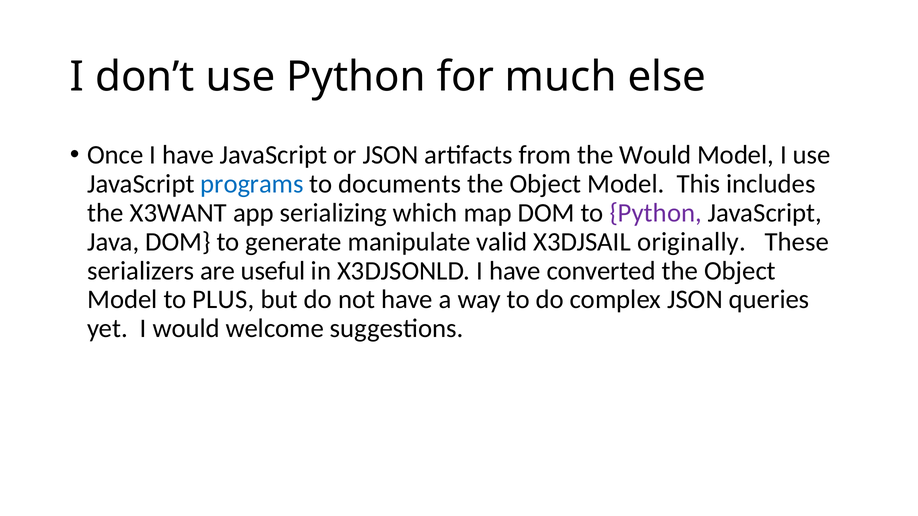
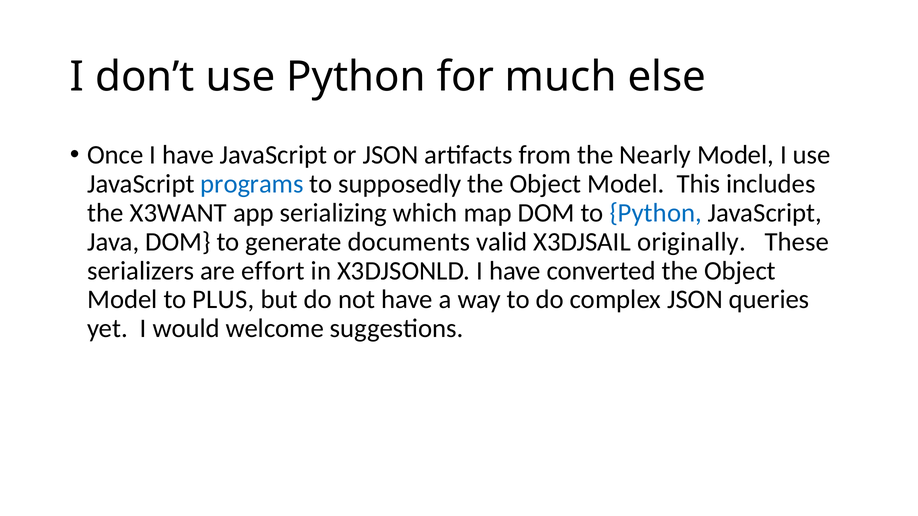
the Would: Would -> Nearly (655, 155)
documents: documents -> supposedly (400, 184)
Python colour: purple -> blue (656, 213)
manipulate: manipulate -> documents (409, 242)
useful: useful -> effort (273, 271)
